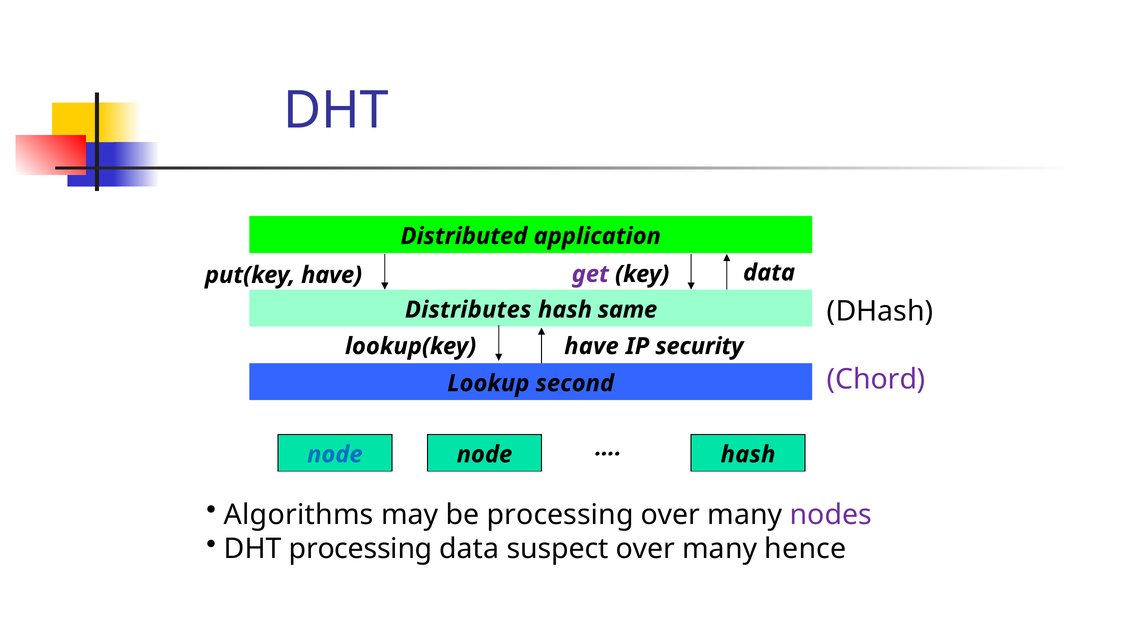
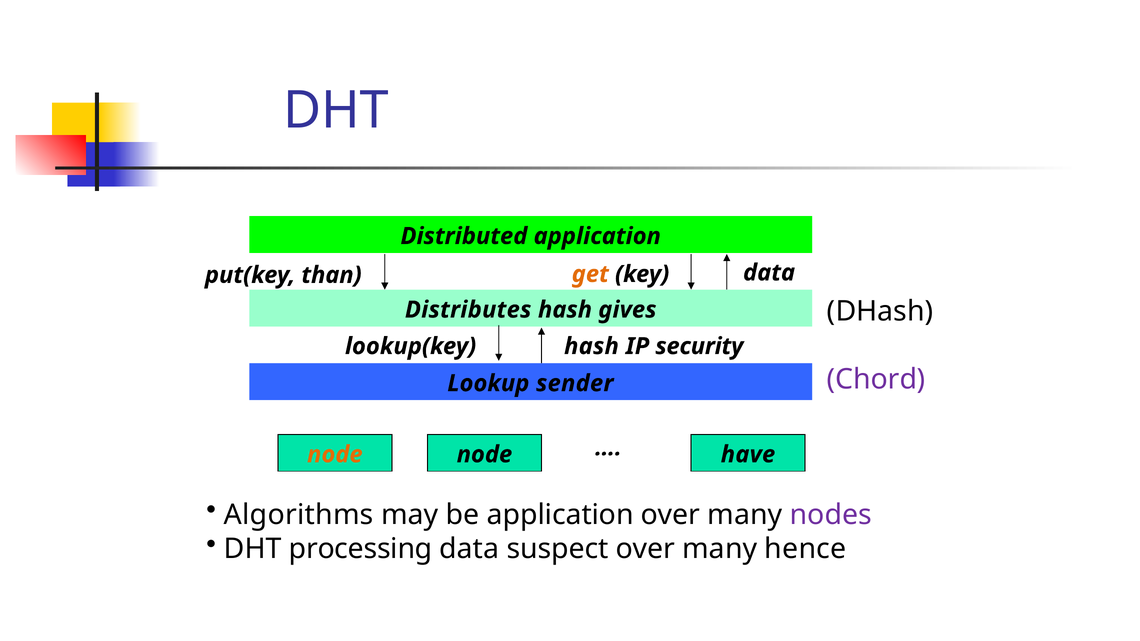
get colour: purple -> orange (590, 274)
put(key have: have -> than (332, 275)
same: same -> gives (627, 310)
lookup(key have: have -> hash (591, 346)
second: second -> sender (575, 384)
node colour: blue -> orange (335, 455)
node hash: hash -> have (748, 455)
be processing: processing -> application (560, 515)
